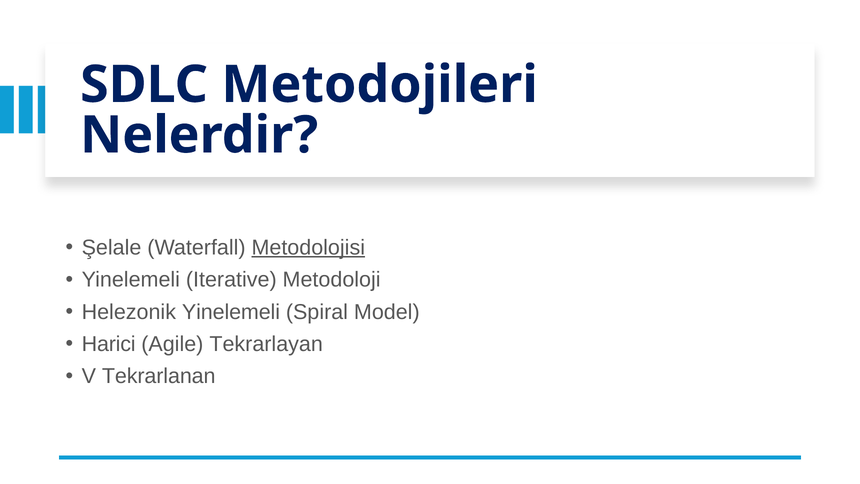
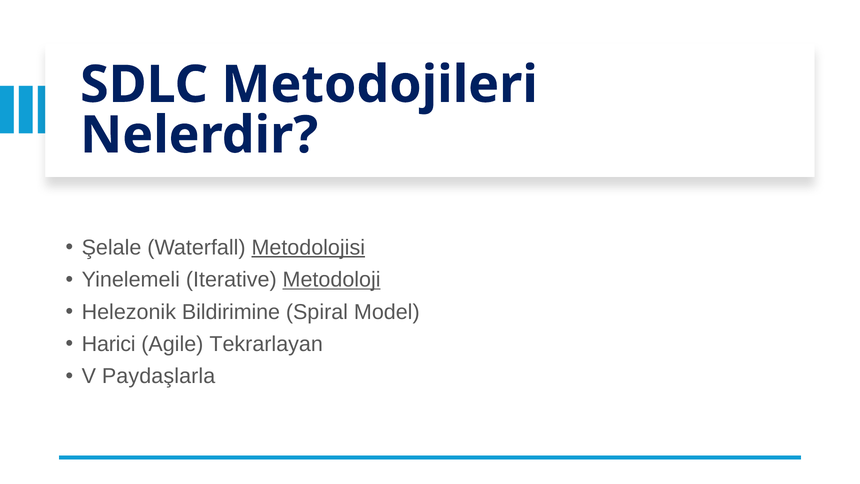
Metodoloji underline: none -> present (332, 280)
Helezonik Yinelemeli: Yinelemeli -> Bildirimine (231, 312)
Tekrarlanan: Tekrarlanan -> Paydaşlarla (159, 376)
